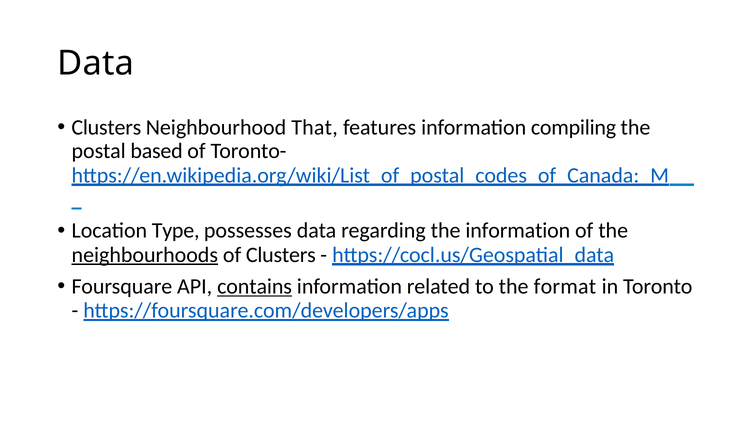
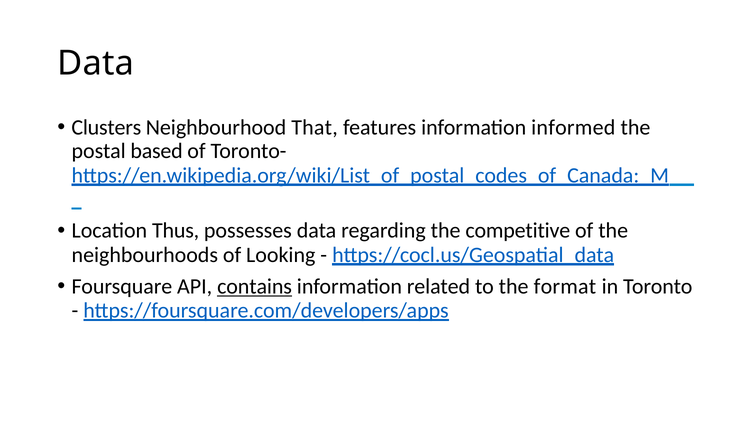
compiling: compiling -> informed (573, 127)
Type: Type -> Thus (176, 231)
the information: information -> competitive (518, 231)
neighbourhoods underline: present -> none (145, 255)
of Clusters: Clusters -> Looking (281, 255)
